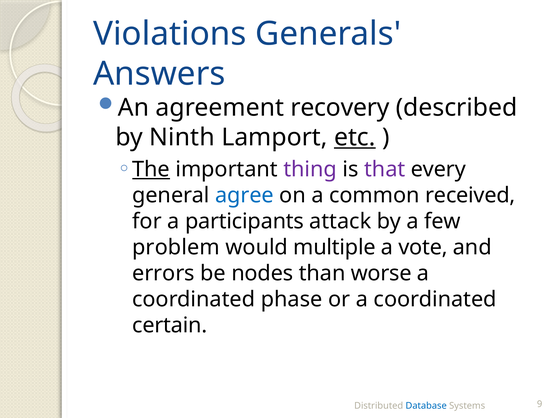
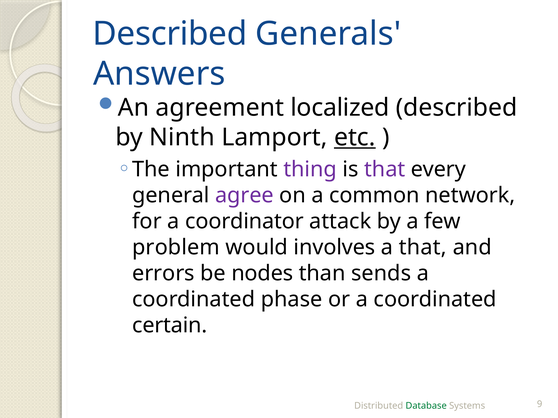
Violations: Violations -> Described (170, 34)
recovery: recovery -> localized (340, 108)
The underline: present -> none (151, 169)
agree colour: blue -> purple (244, 196)
received: received -> network (470, 196)
participants: participants -> coordinator (244, 222)
multiple: multiple -> involves (334, 248)
a vote: vote -> that (423, 248)
worse: worse -> sends (381, 274)
Database colour: blue -> green (426, 406)
